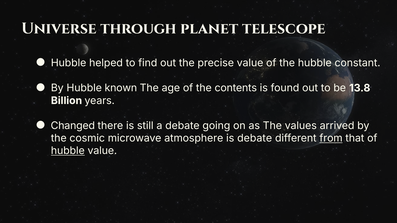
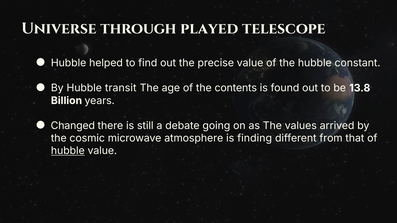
planet: planet -> played (209, 28)
known: known -> transit (121, 88)
is debate: debate -> finding (255, 138)
from underline: present -> none (331, 138)
